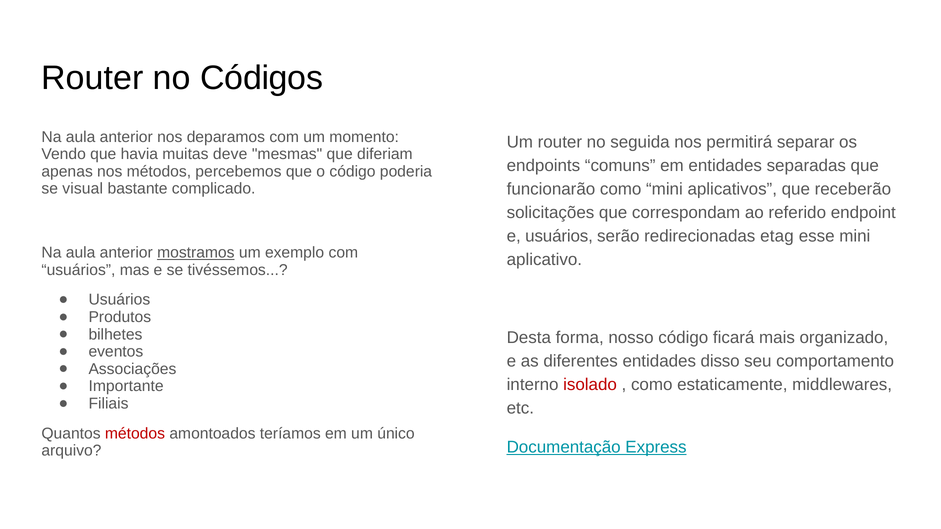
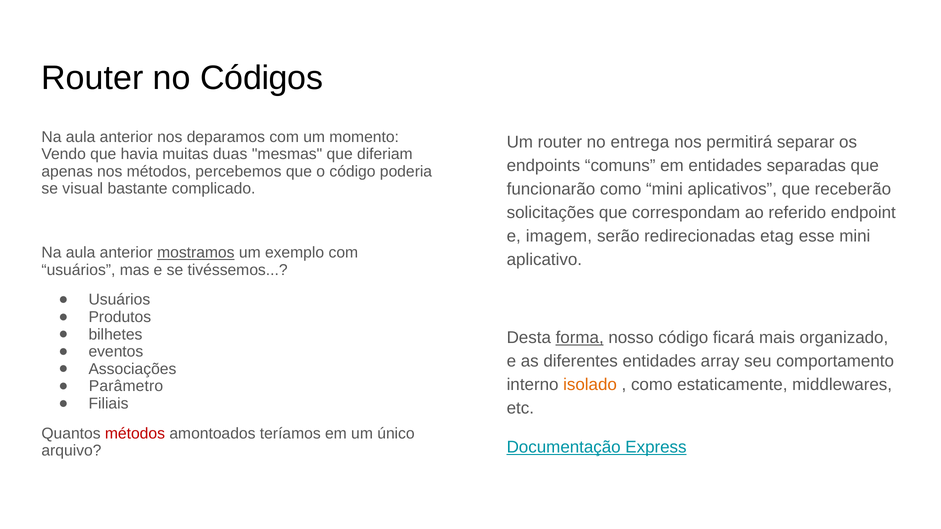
seguida: seguida -> entrega (640, 142)
deve: deve -> duas (230, 154)
e usuários: usuários -> imagem (559, 236)
forma underline: none -> present (580, 338)
disso: disso -> array (720, 361)
isolado colour: red -> orange (590, 385)
Importante: Importante -> Parâmetro (126, 386)
